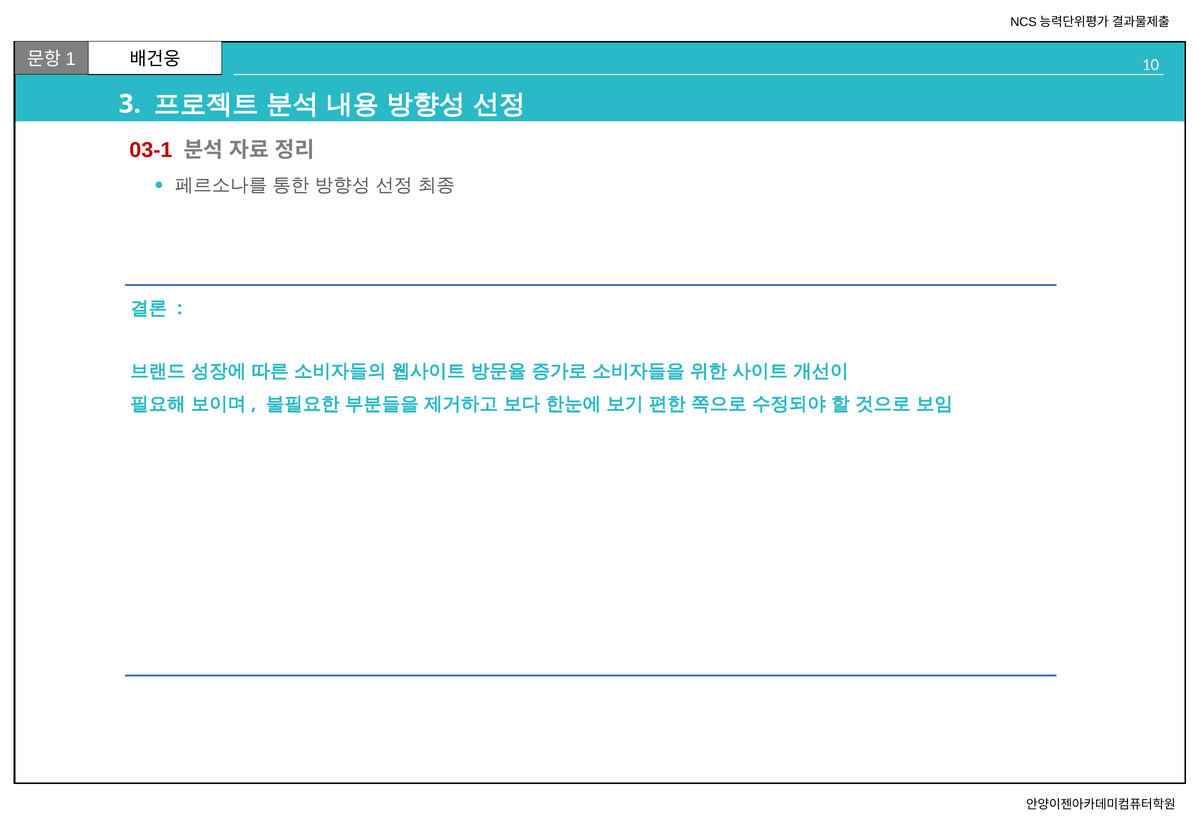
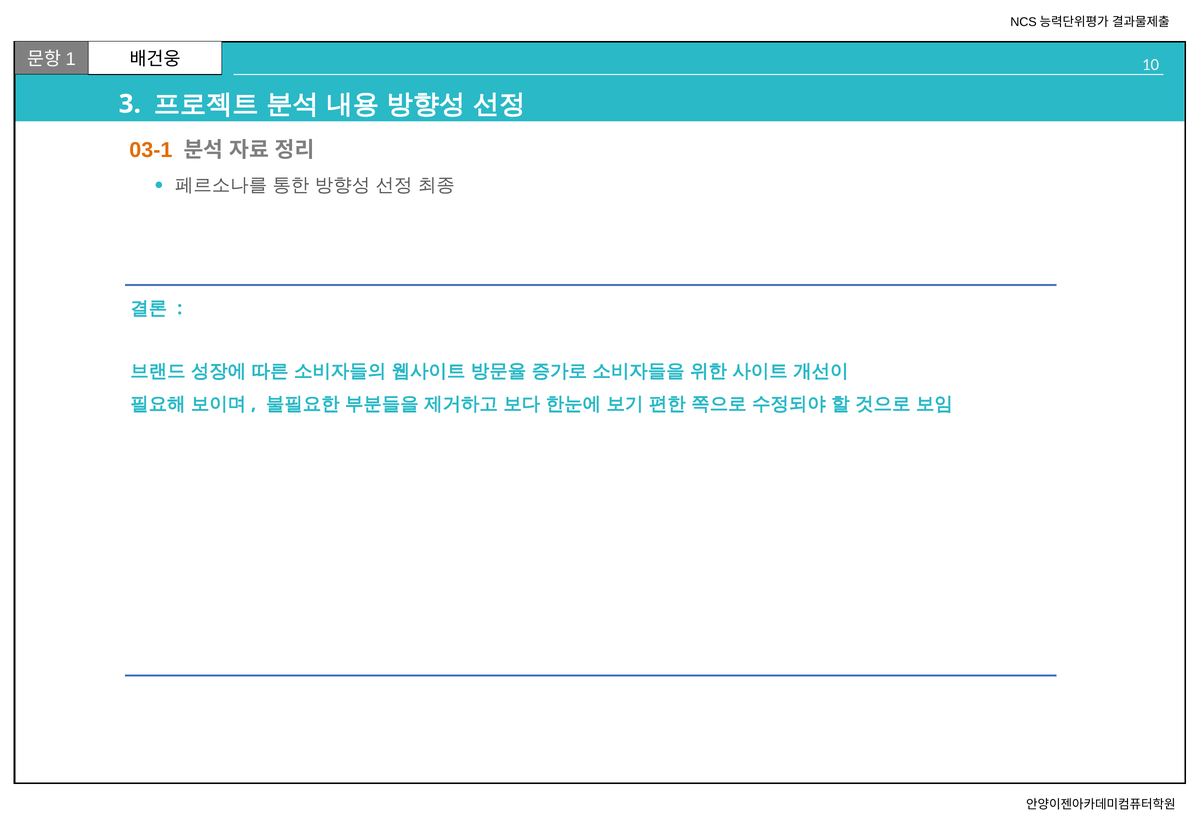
03-1 colour: red -> orange (151, 150)
